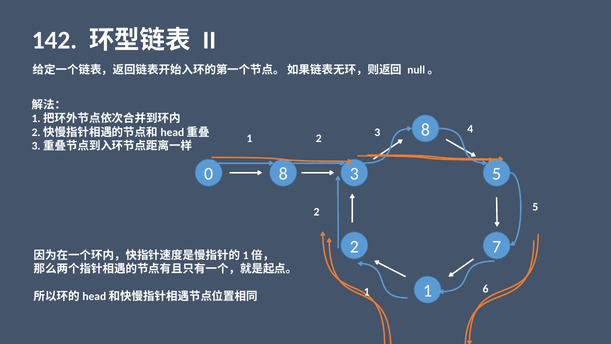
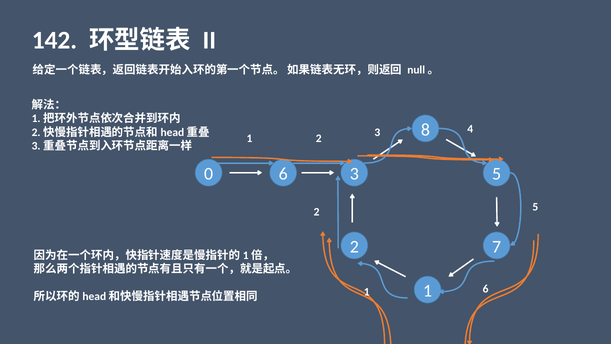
0 8: 8 -> 6 (283, 174)
